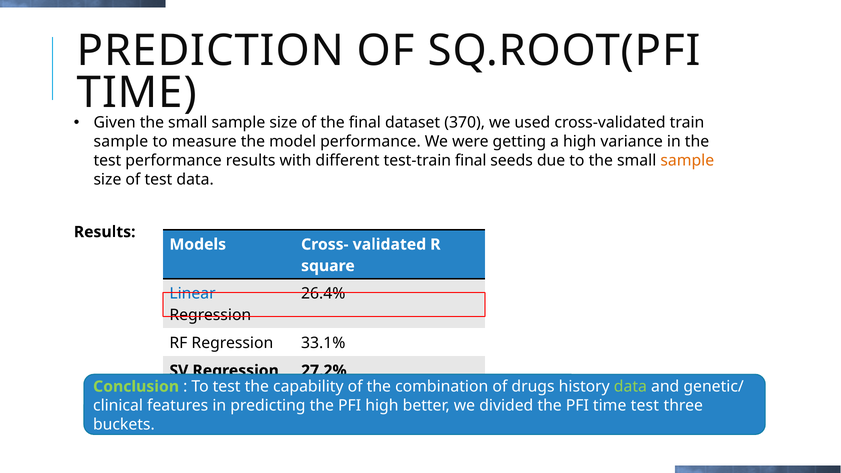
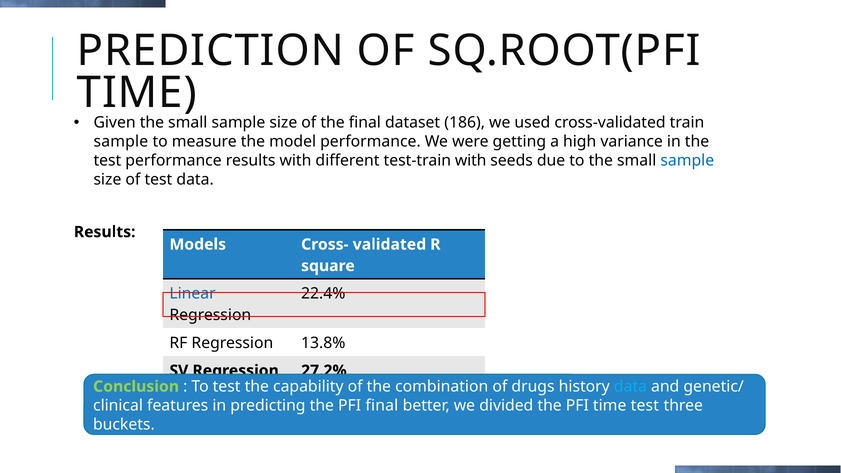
370: 370 -> 186 (465, 123)
test-train final: final -> with (471, 161)
sample colour: orange -> blue (687, 161)
26.4%: 26.4% -> 22.4% (323, 294)
33.1%: 33.1% -> 13.8% (323, 343)
data colour: light green -> light blue (630, 387)
PFI high: high -> final (382, 405)
